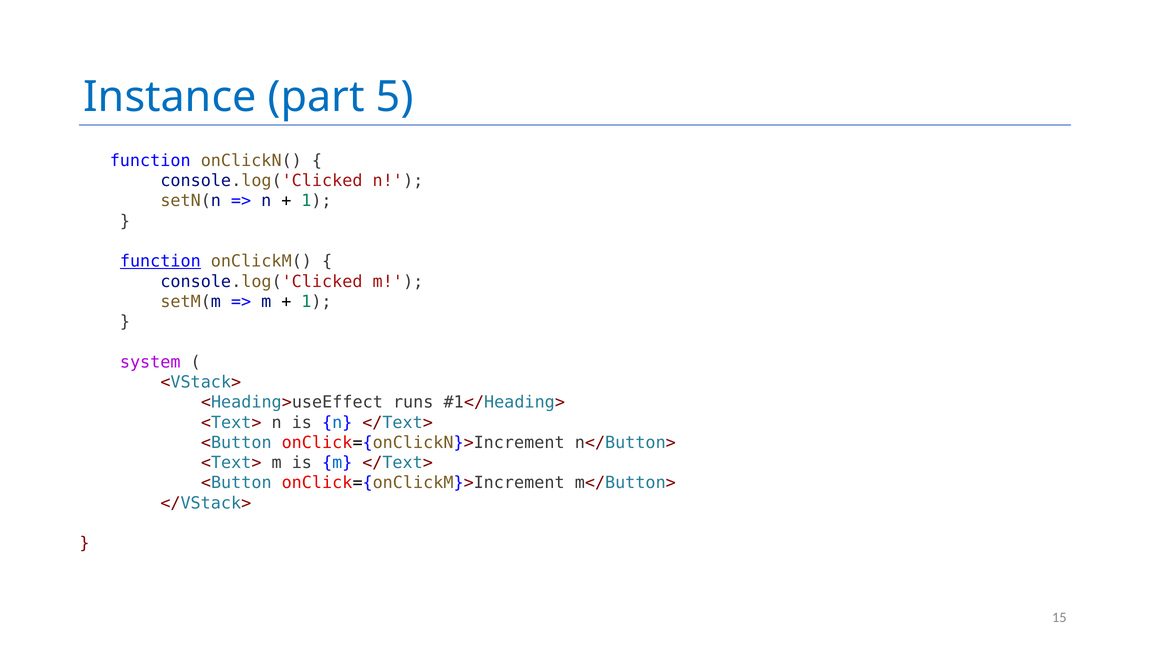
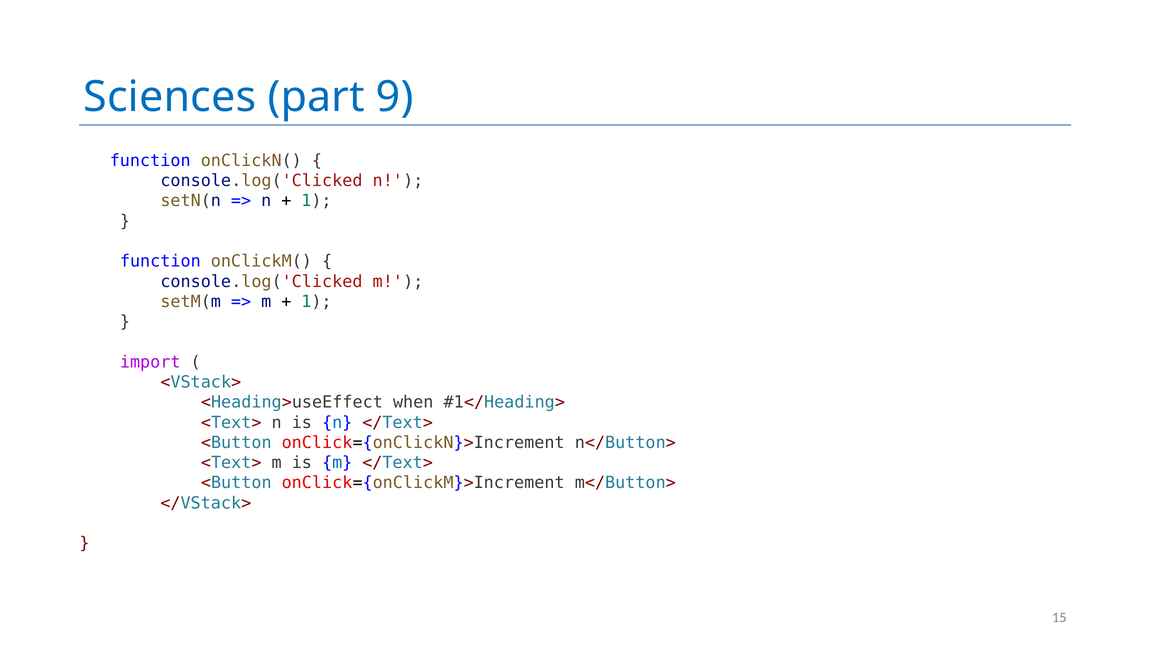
Instance: Instance -> Sciences (170, 97)
5: 5 -> 9 (395, 97)
function underline: present -> none (160, 261)
system: system -> import (150, 362)
runs: runs -> when (413, 402)
